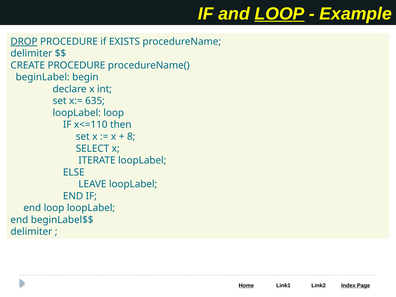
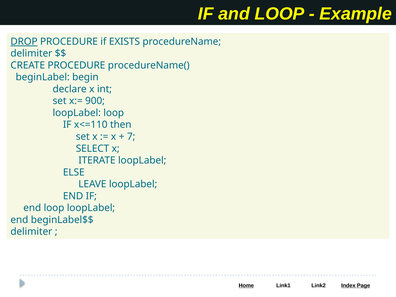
LOOP underline: present -> none (280, 14)
635: 635 -> 900 (95, 101)
8: 8 -> 7 (131, 137)
